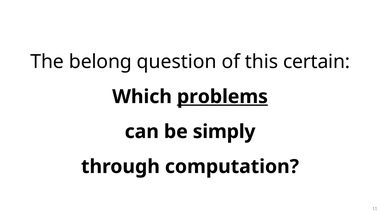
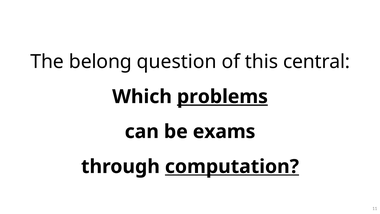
certain: certain -> central (317, 62)
simply: simply -> exams (224, 131)
computation underline: none -> present (232, 166)
